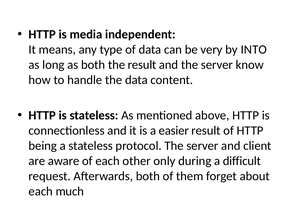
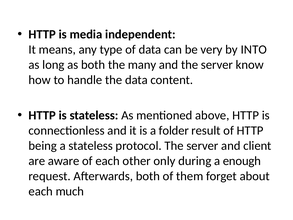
the result: result -> many (142, 65)
easier: easier -> folder (174, 130)
difficult: difficult -> enough (242, 161)
